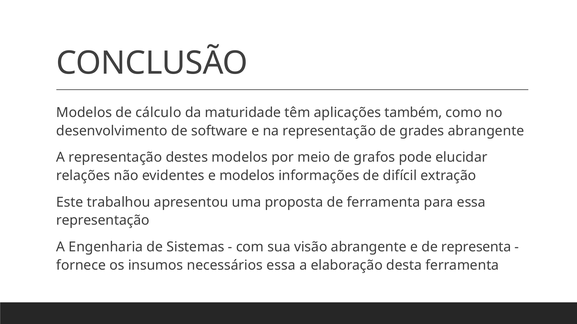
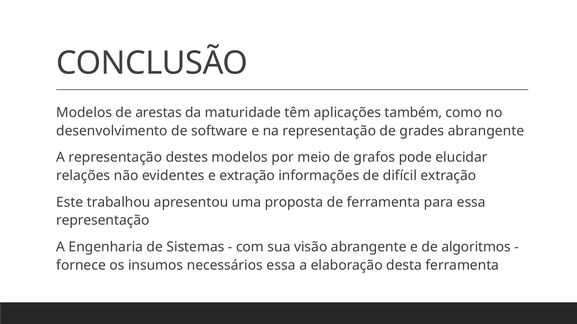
cálculo: cálculo -> arestas (159, 113)
e modelos: modelos -> extração (247, 176)
representa: representa -> algoritmos (476, 247)
